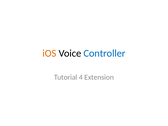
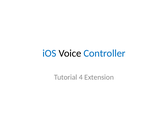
iOS colour: orange -> blue (49, 53)
